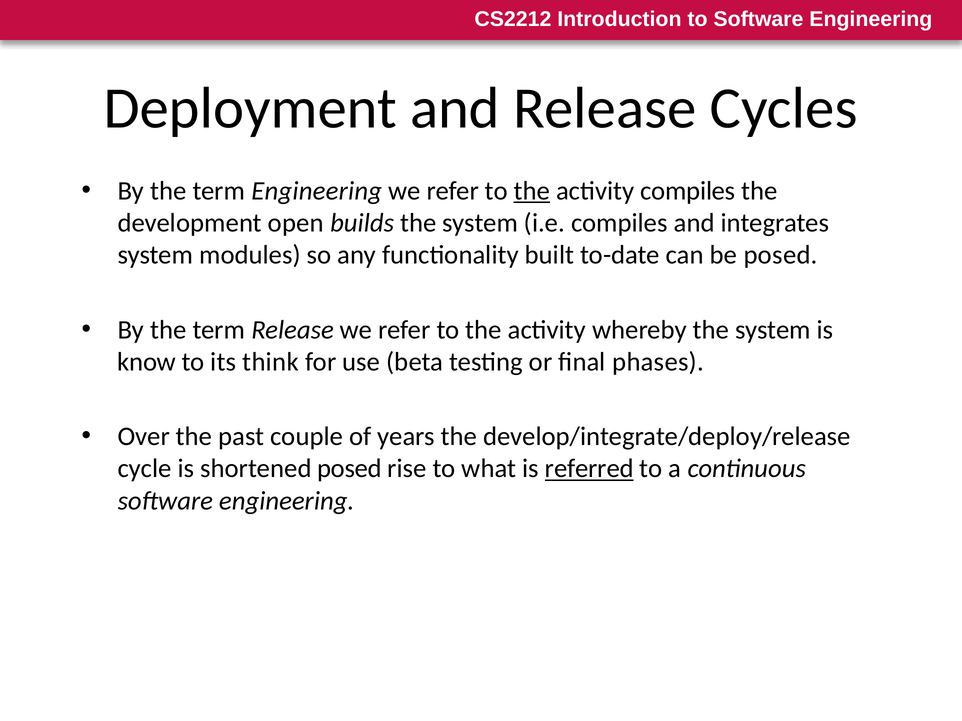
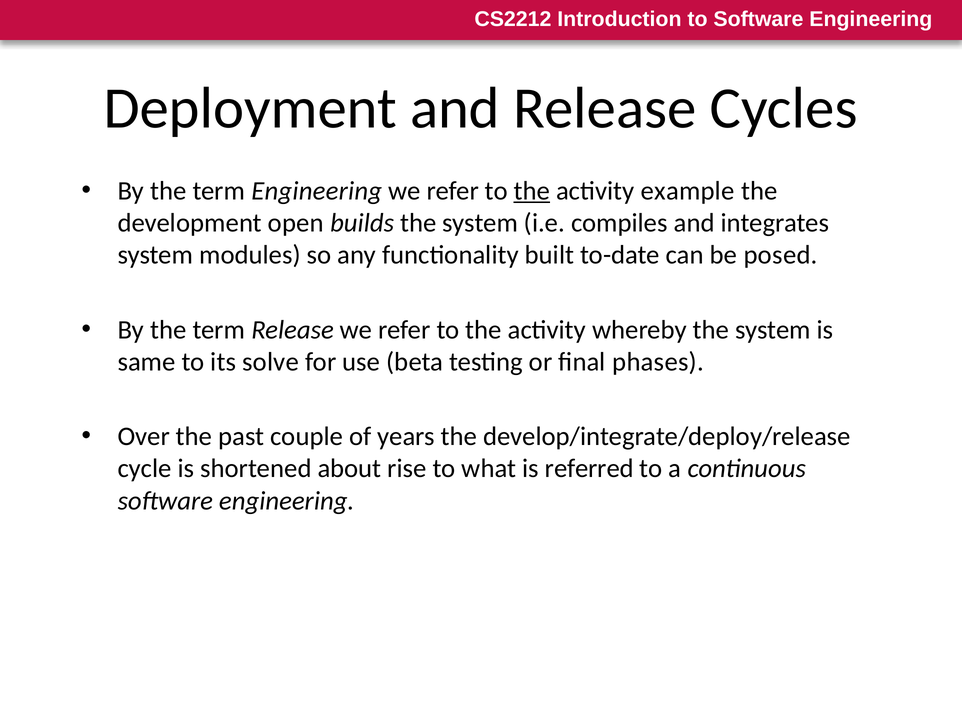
activity compiles: compiles -> example (688, 191)
know: know -> same (147, 362)
think: think -> solve (271, 362)
shortened posed: posed -> about (350, 469)
referred underline: present -> none (589, 469)
